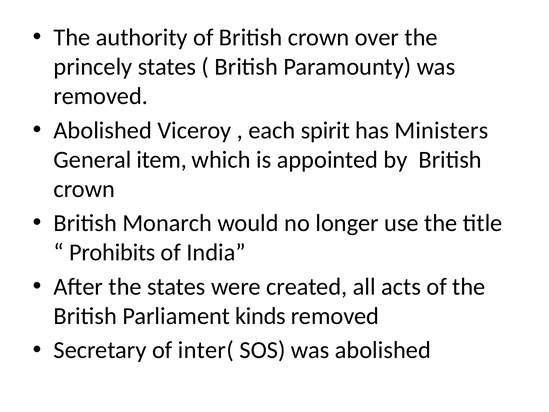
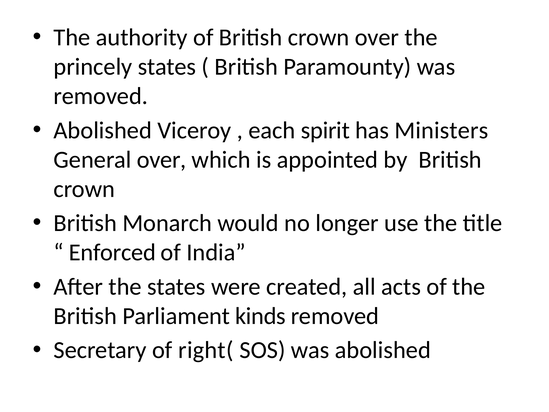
General item: item -> over (162, 160)
Prohibits: Prohibits -> Enforced (112, 252)
inter(: inter( -> right( (206, 350)
